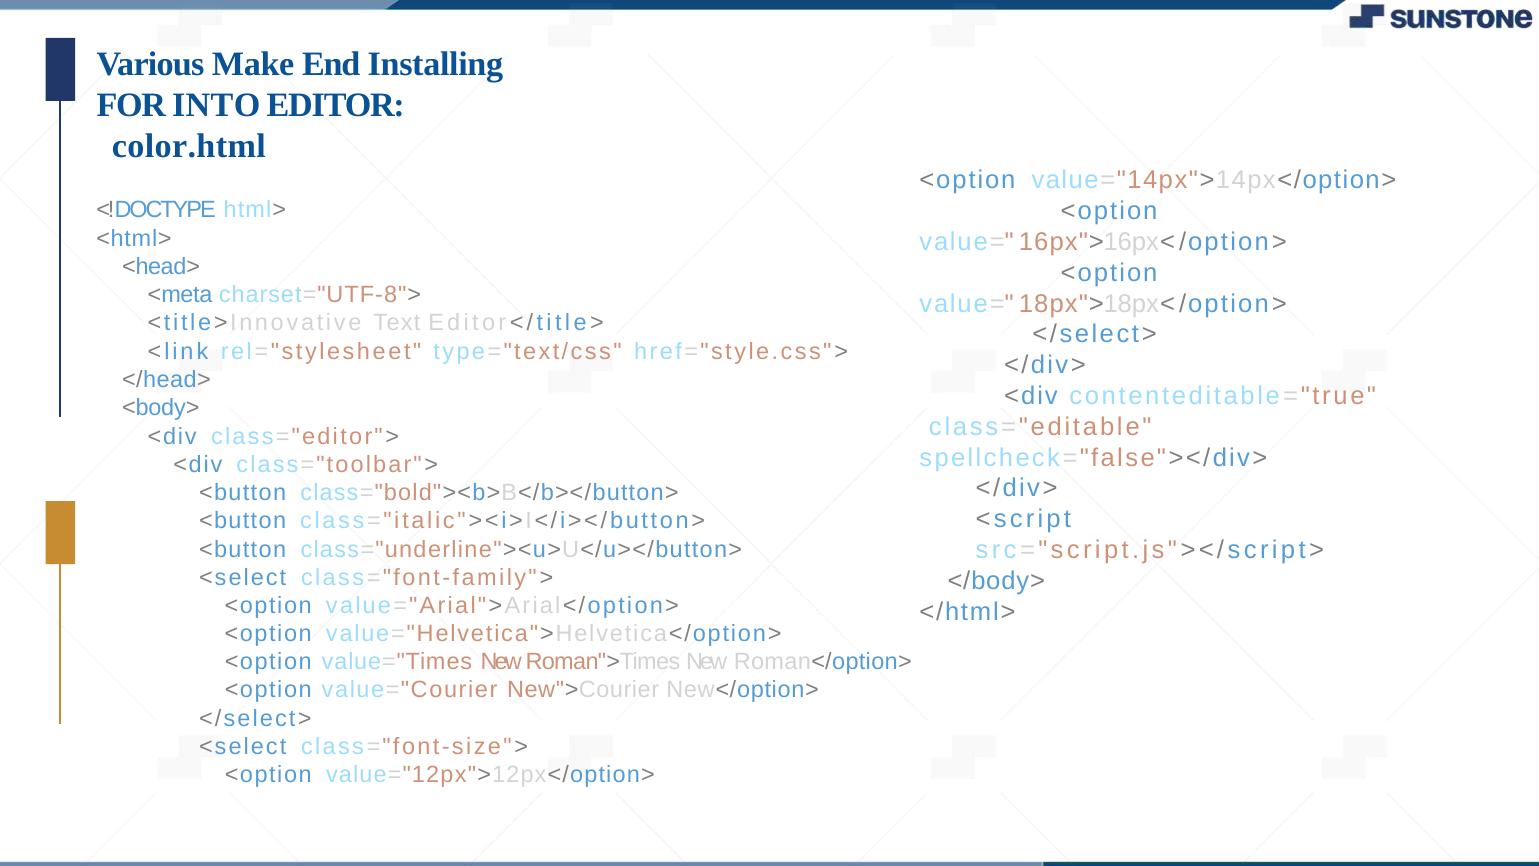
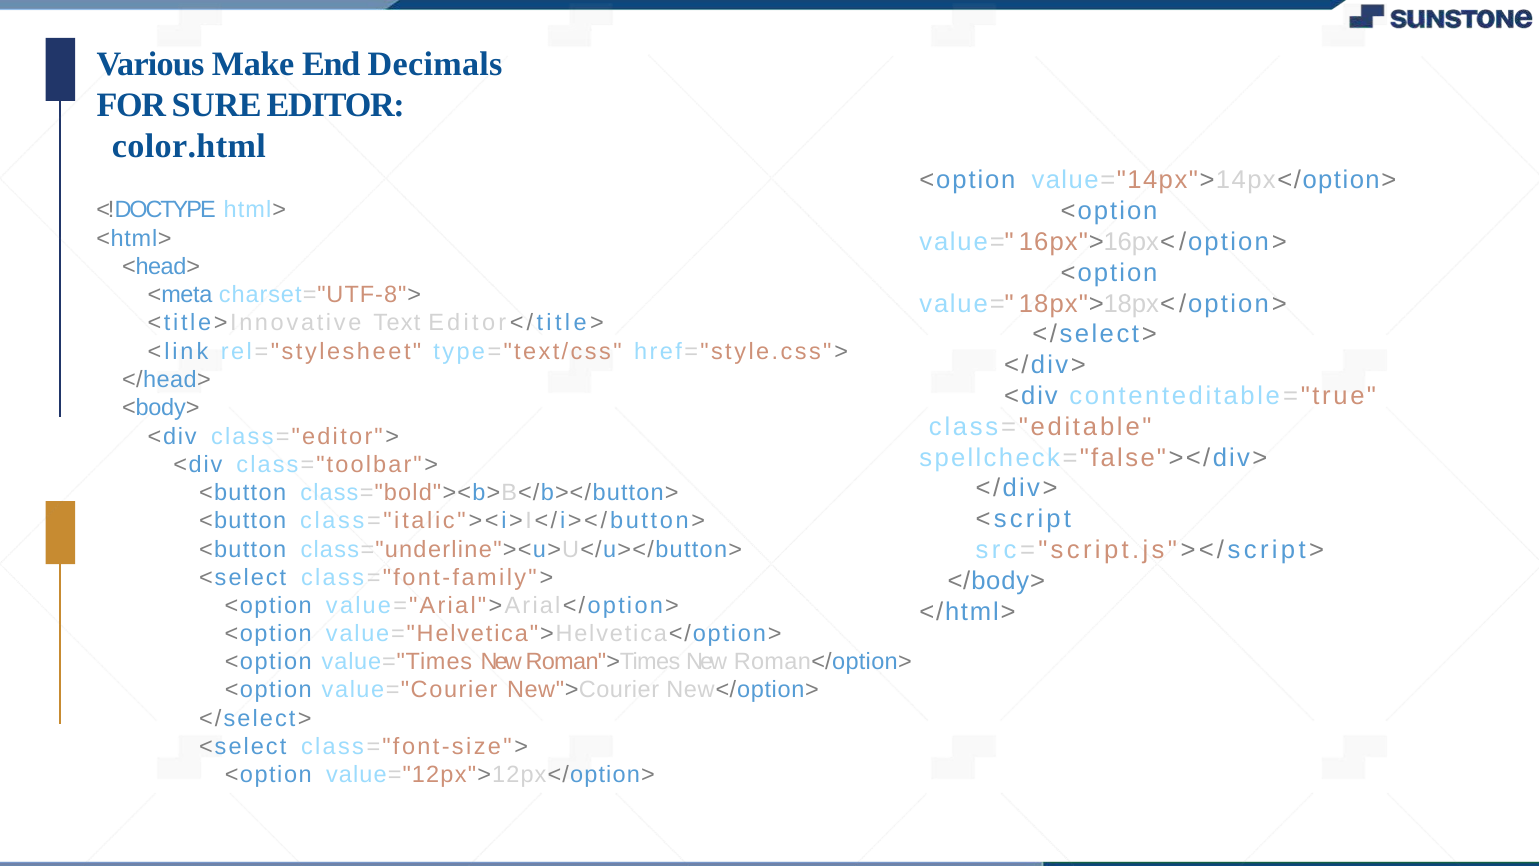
Installing: Installing -> Decimals (435, 64)
INTO: INTO -> SURE (217, 105)
